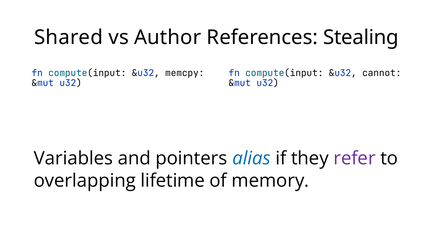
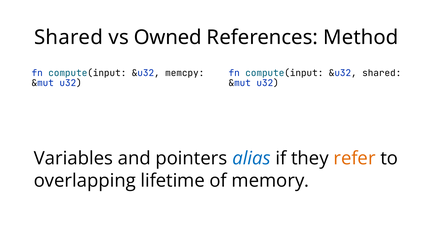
Author: Author -> Owned (168, 37)
Stealing: Stealing -> Method (361, 37)
&u32 cannot: cannot -> shared (382, 73)
refer colour: purple -> orange (355, 159)
